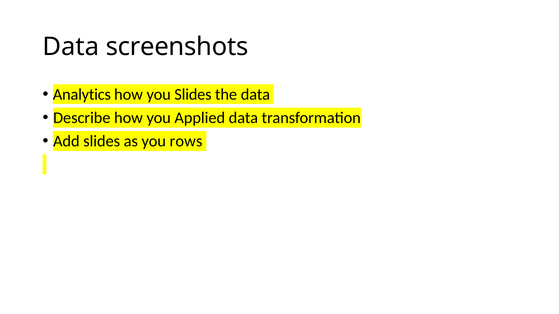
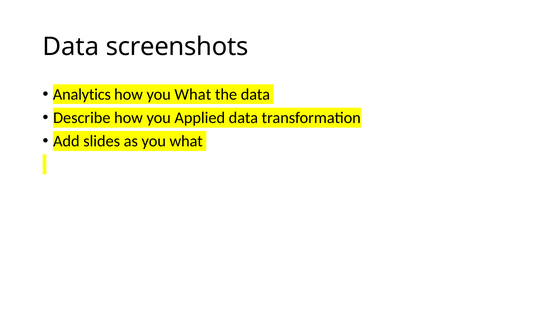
how you Slides: Slides -> What (193, 95)
as you rows: rows -> what (186, 141)
